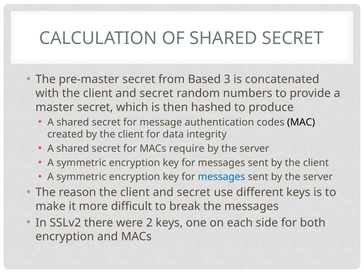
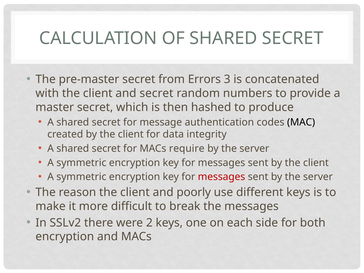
Based: Based -> Errors (204, 79)
messages colour: blue -> red (222, 177)
secret: secret -> poorly (194, 192)
